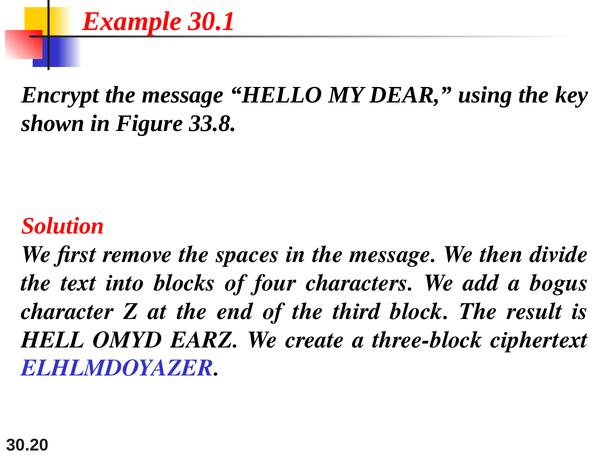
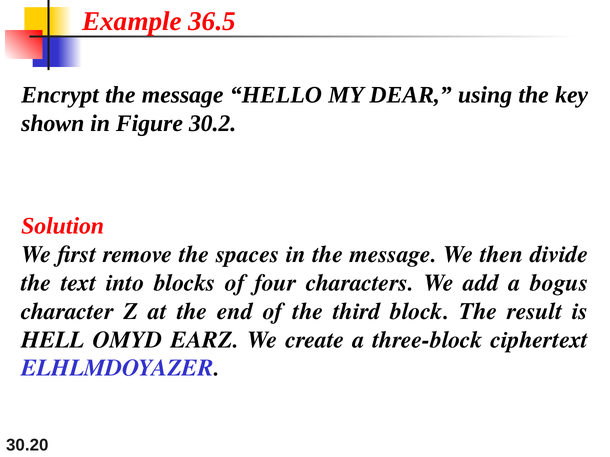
30.1: 30.1 -> 36.5 (212, 21)
33.8: 33.8 -> 30.2 (213, 124)
